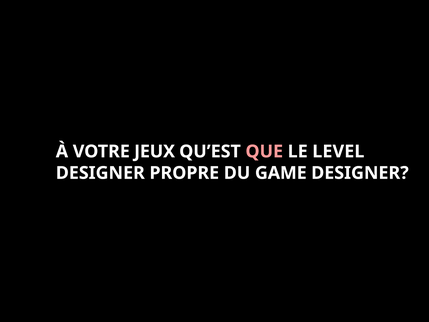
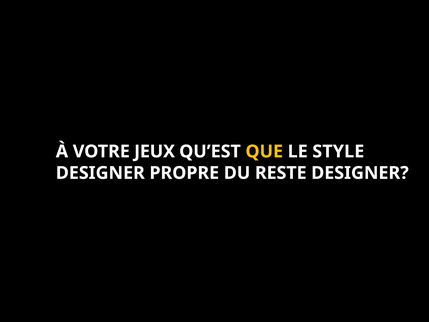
QUE colour: pink -> yellow (264, 151)
LEVEL: LEVEL -> STYLE (338, 151)
GAME: GAME -> RESTE (281, 173)
